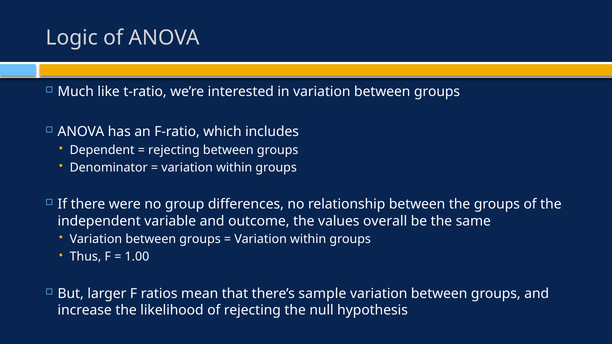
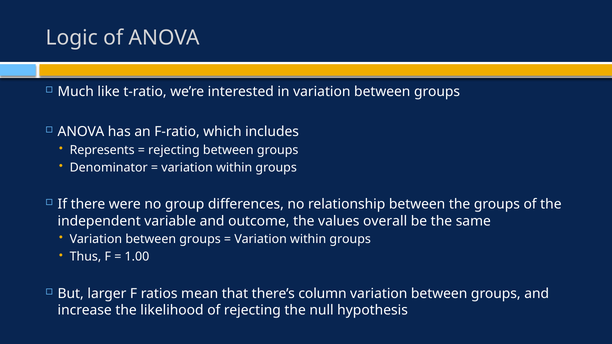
Dependent: Dependent -> Represents (102, 150)
sample: sample -> column (323, 294)
